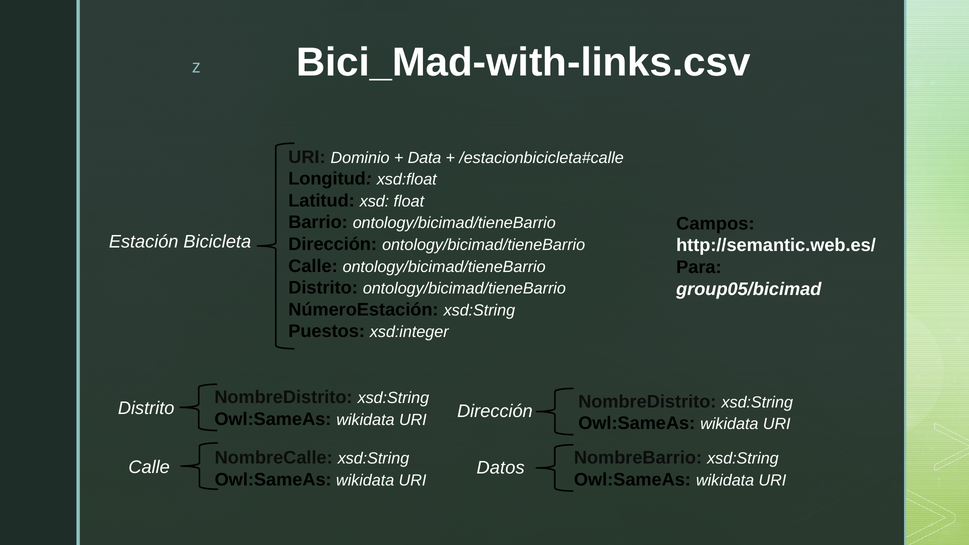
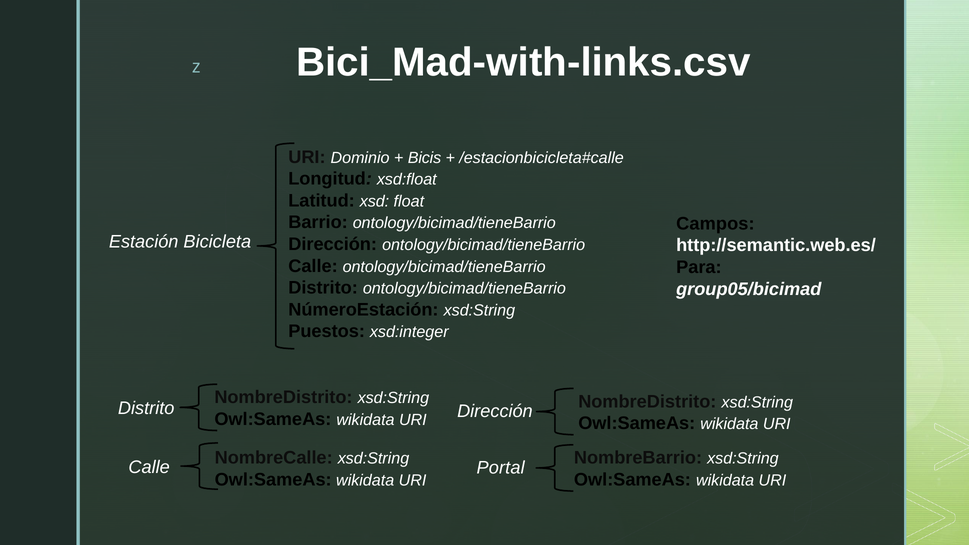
Data: Data -> Bicis (425, 158)
Datos: Datos -> Portal (501, 468)
